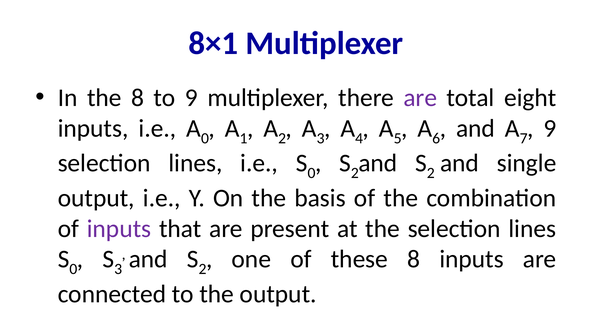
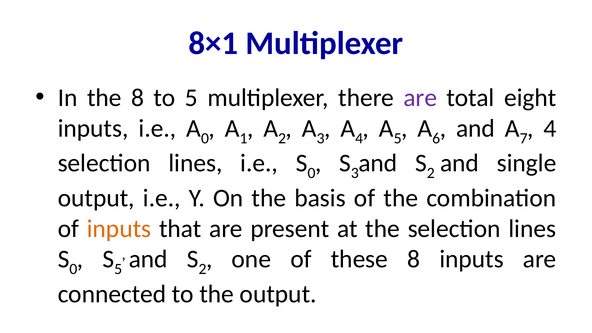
to 9: 9 -> 5 (191, 98)
9: 9 -> 4 (550, 128)
2: 2 -> 3 (355, 173)
inputs colour: purple -> orange (119, 229)
3: 3 -> 5 (118, 269)
